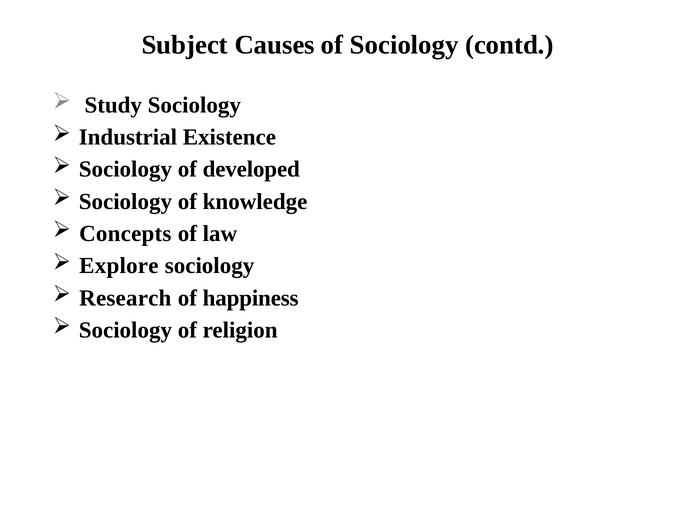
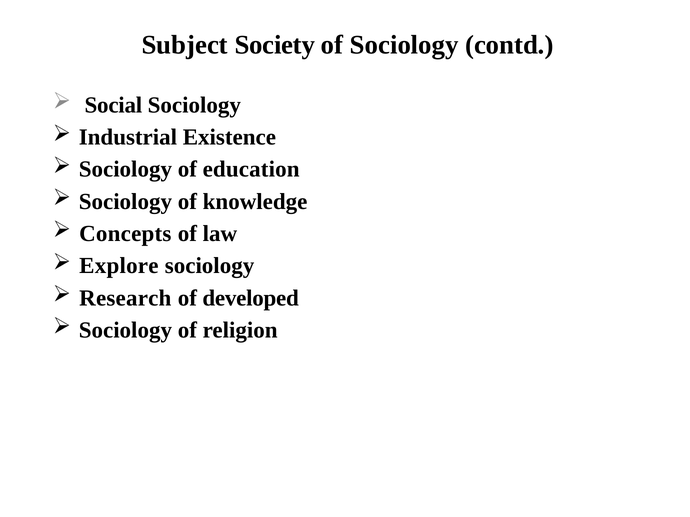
Causes: Causes -> Society (275, 45)
Study: Study -> Social (113, 105)
developed: developed -> education (251, 169)
happiness: happiness -> developed (251, 298)
